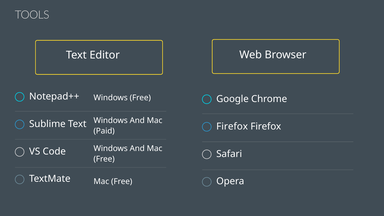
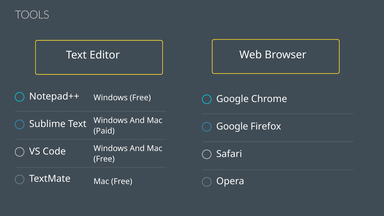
Firefox: Firefox -> Google (232, 126)
